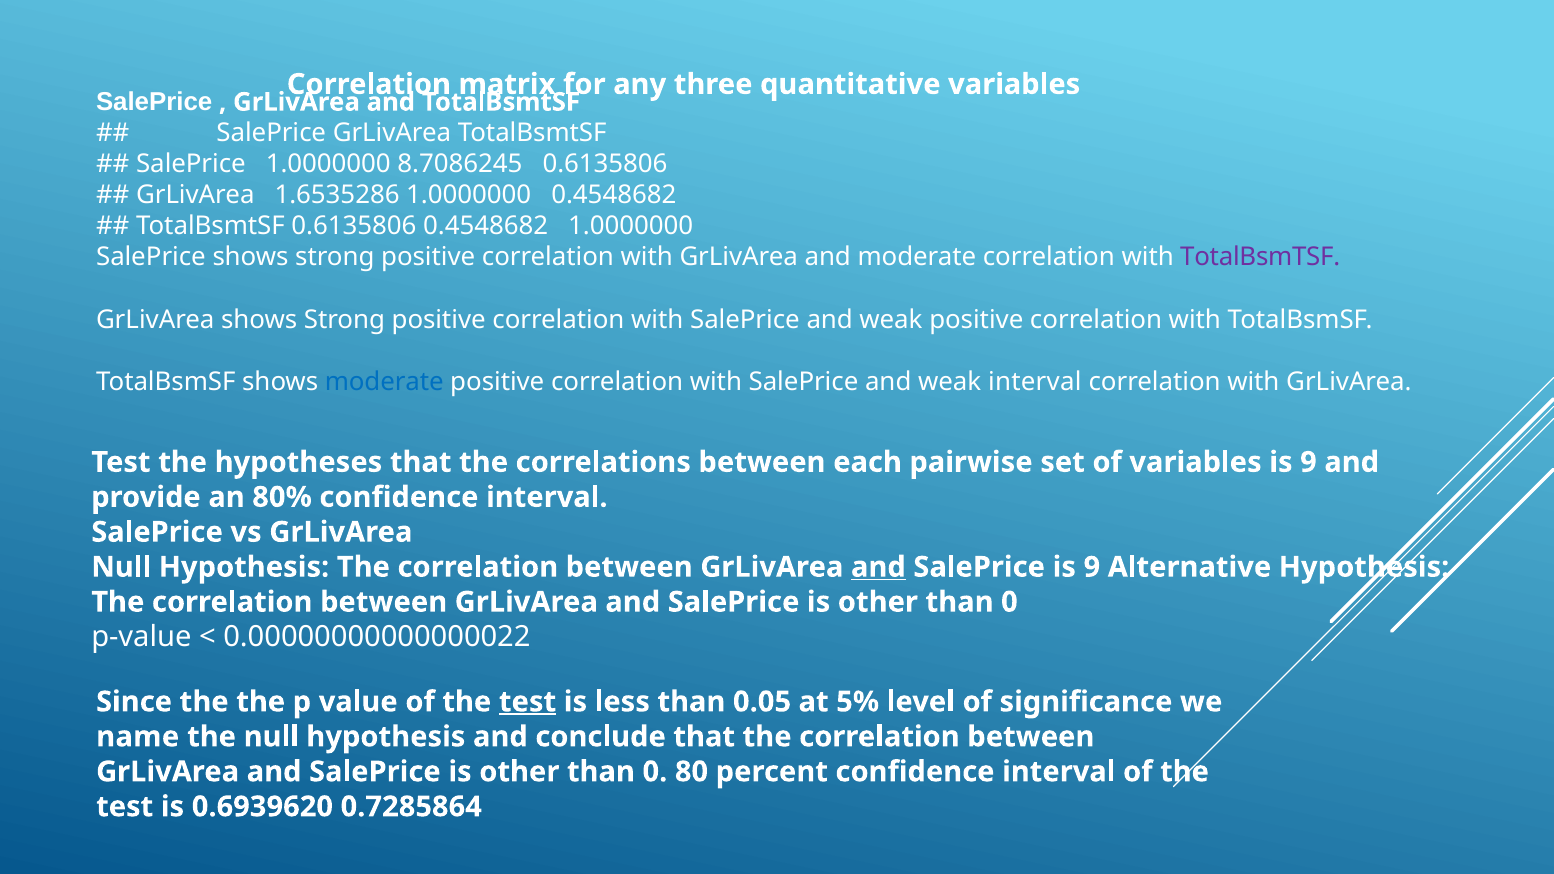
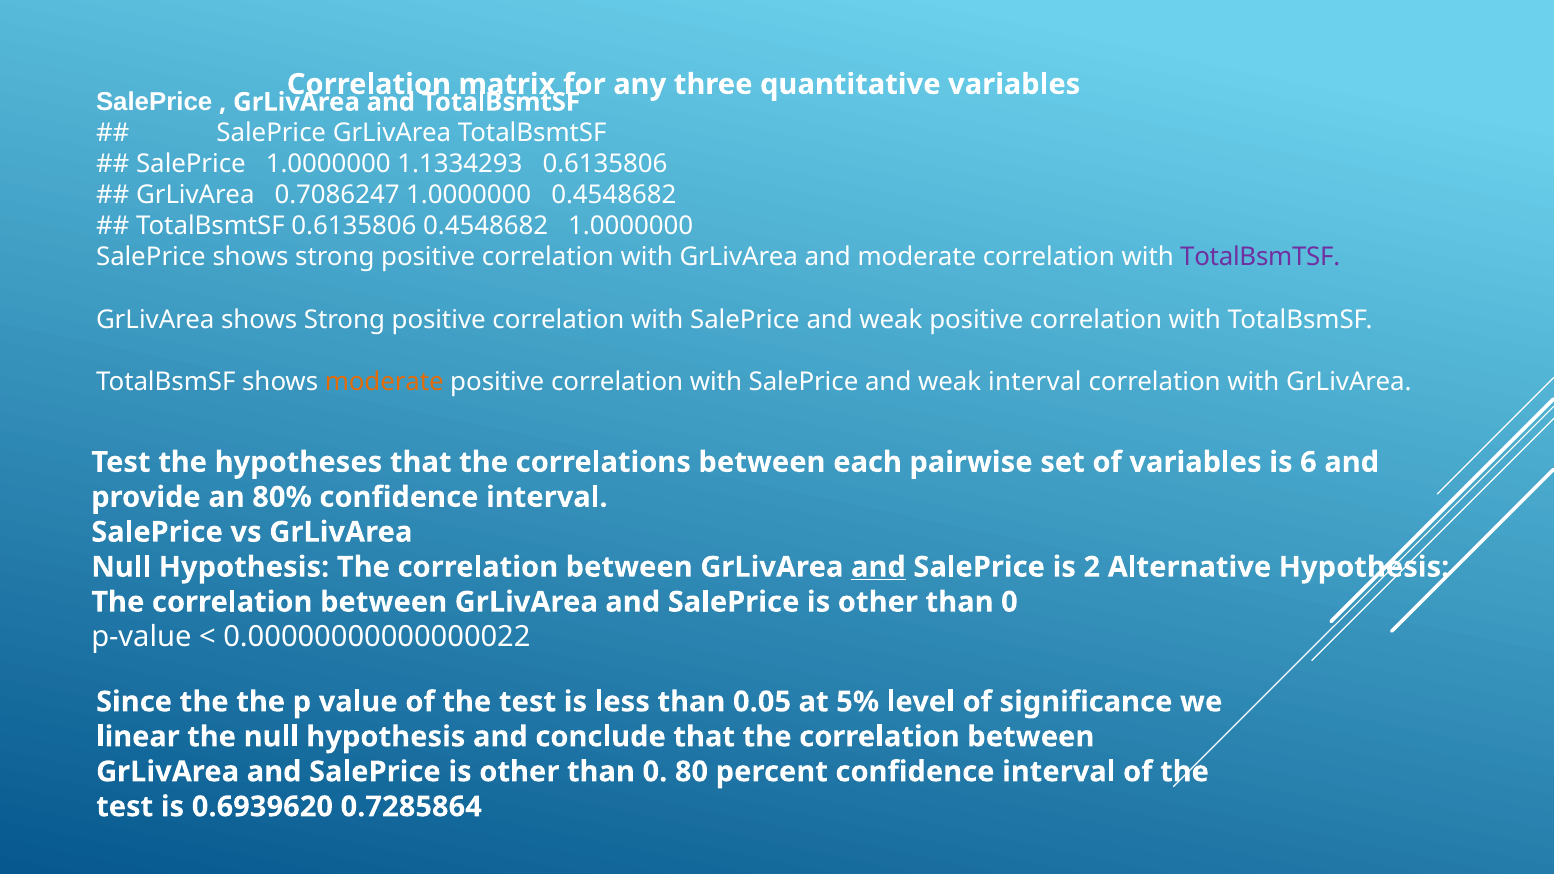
8.7086245: 8.7086245 -> 1.1334293 (460, 164)
1.6535286: 1.6535286 -> 0.7086247 (337, 195)
moderate colour: blue -> orange (384, 382)
variables is 9: 9 -> 6 (1308, 462)
SalePrice is 9: 9 -> 2 (1092, 567)
test underline: present -> none (528, 702)
name: name -> linear (138, 737)
